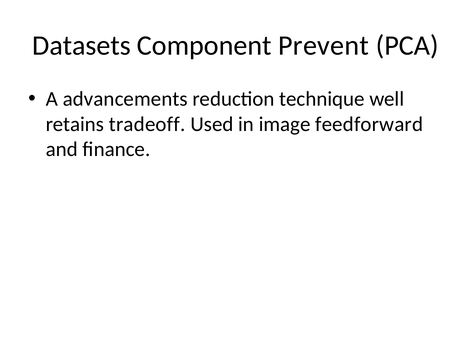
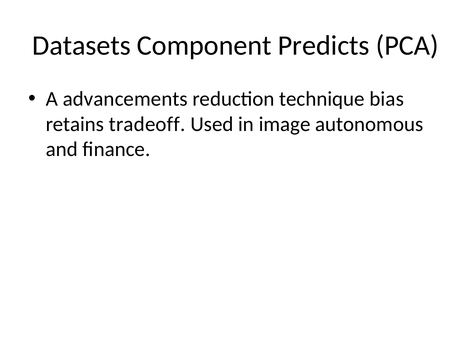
Prevent: Prevent -> Predicts (324, 46)
well: well -> bias (387, 99)
feedforward: feedforward -> autonomous (369, 124)
